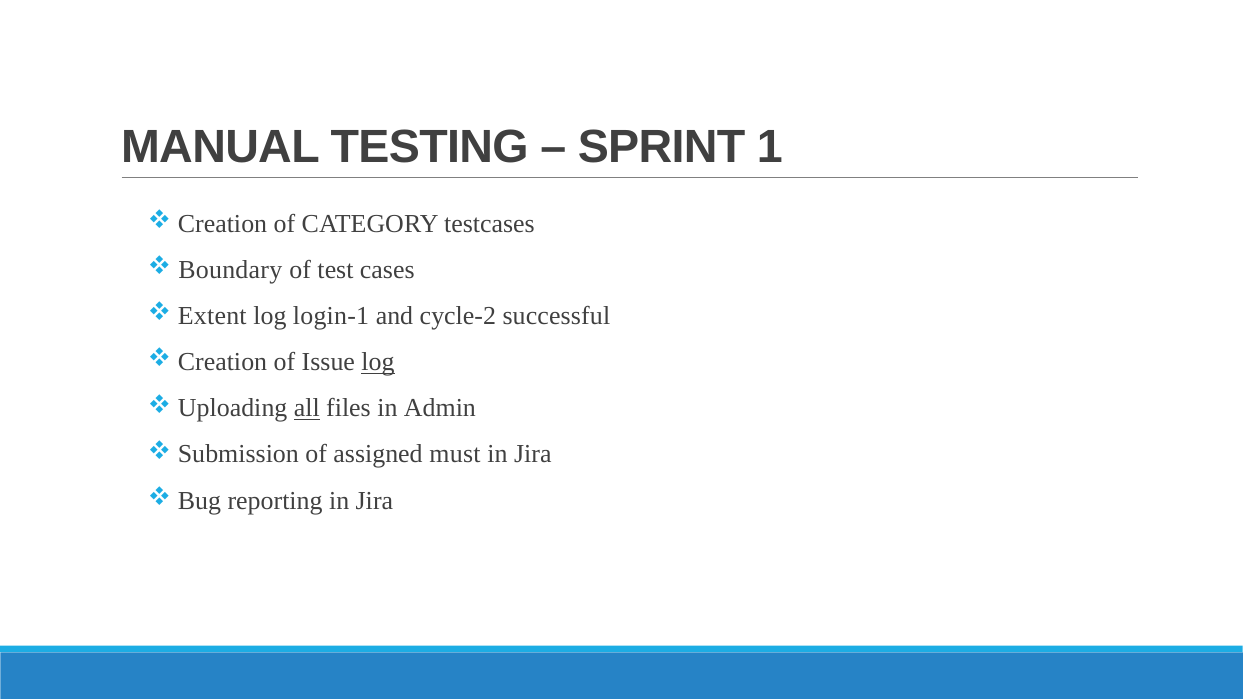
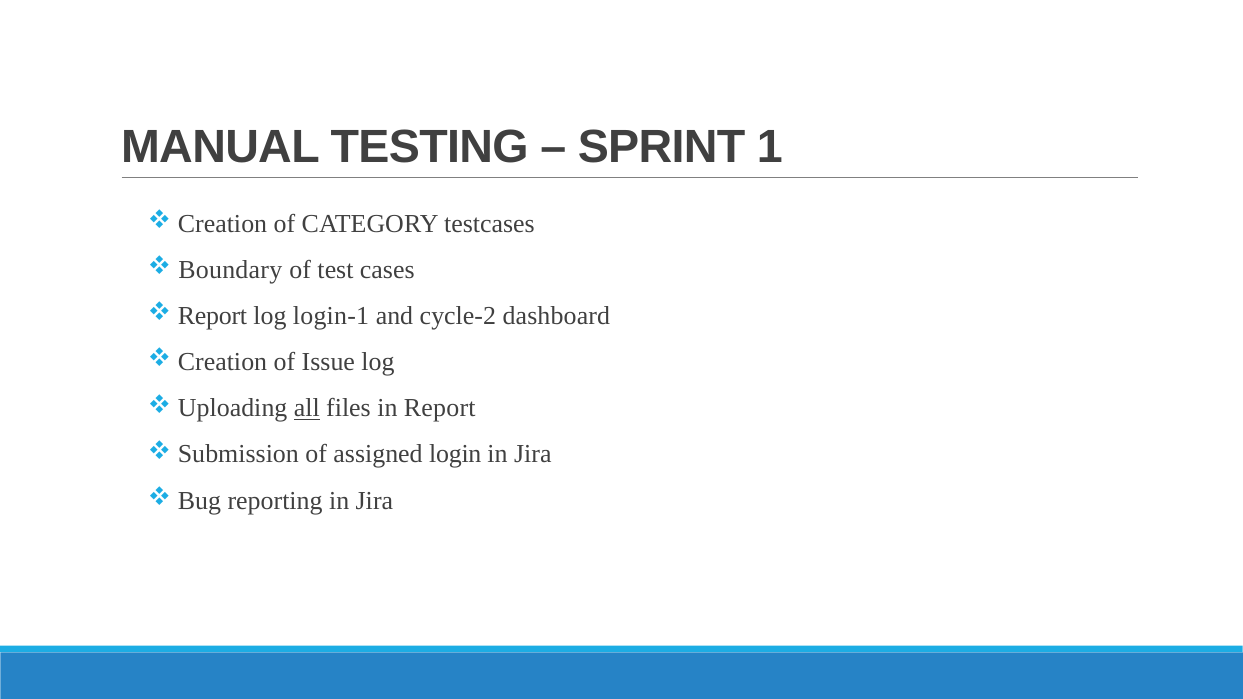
Extent: Extent -> Report (213, 316)
successful: successful -> dashboard (556, 316)
log underline: present -> none (378, 362)
in Admin: Admin -> Report (440, 408)
must: must -> login (455, 454)
